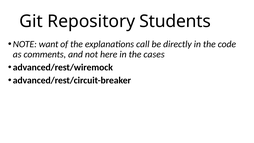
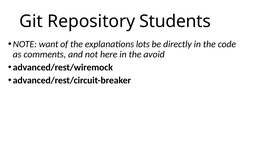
call: call -> lots (143, 44)
cases: cases -> avoid (154, 54)
